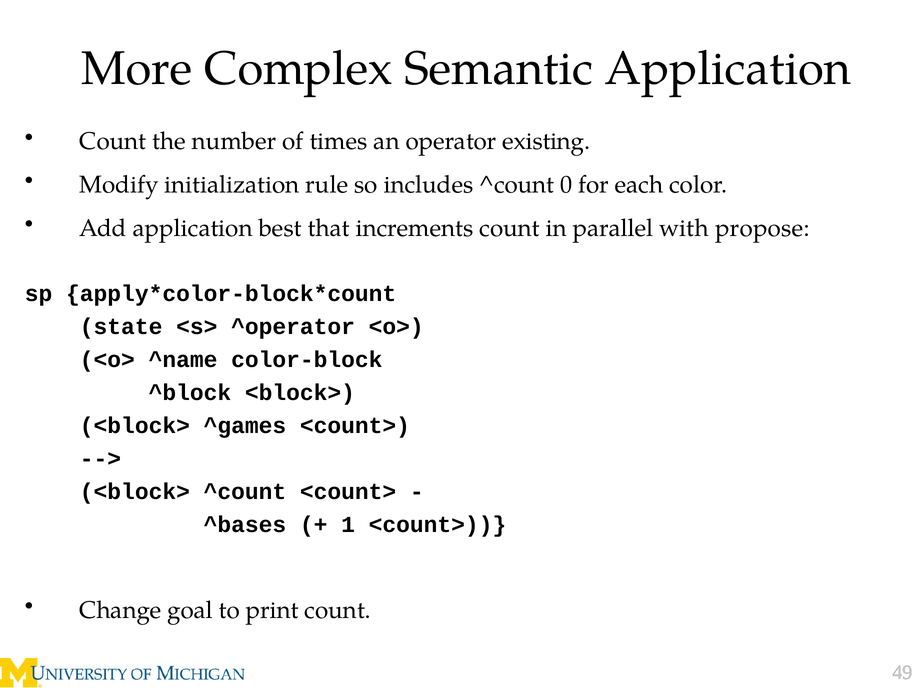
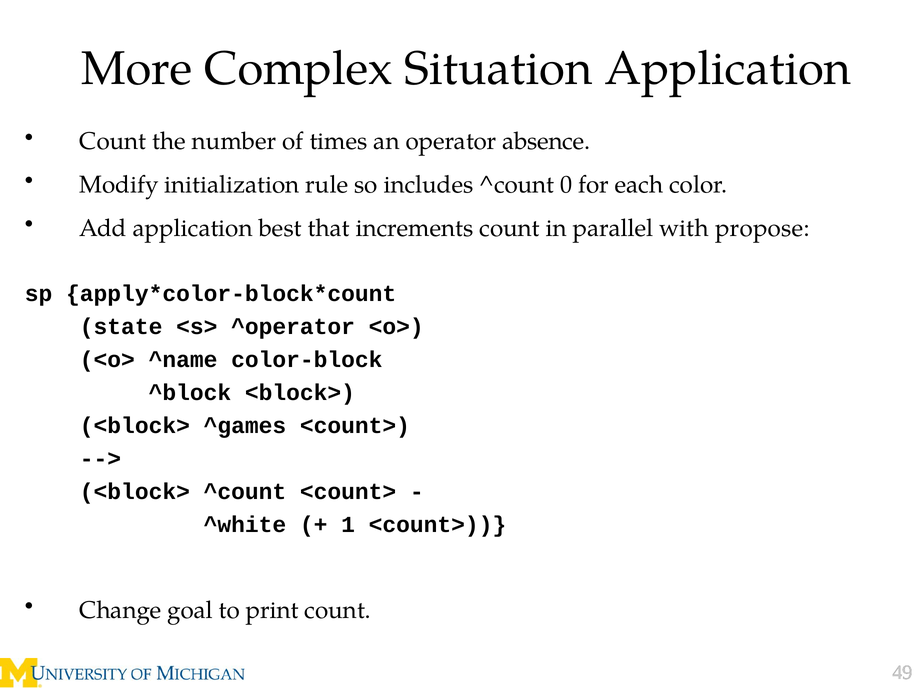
Semantic: Semantic -> Situation (499, 69)
existing: existing -> absence (546, 141)
^bases: ^bases -> ^white (245, 524)
